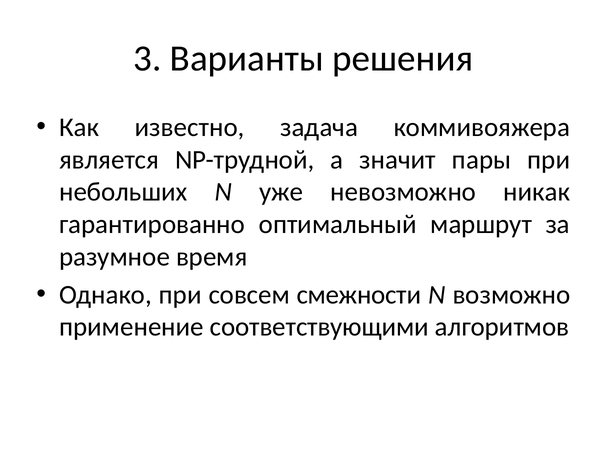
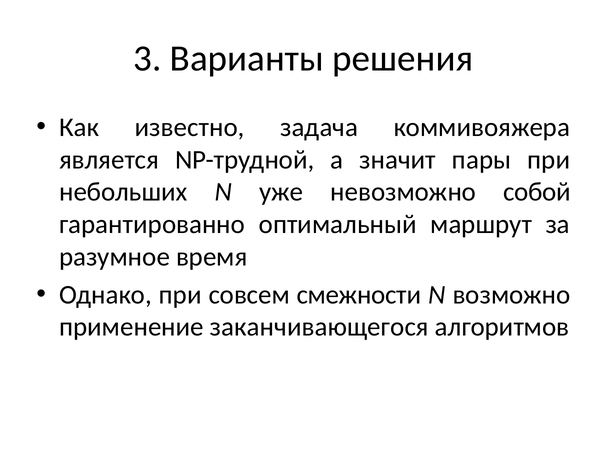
никак: никак -> собой (537, 192)
соответствующими: соответствующими -> заканчивающегося (319, 327)
